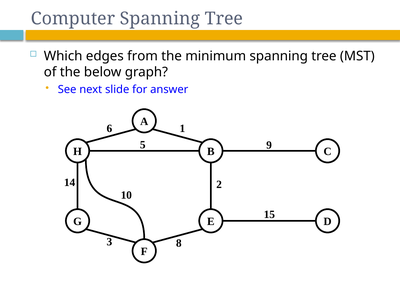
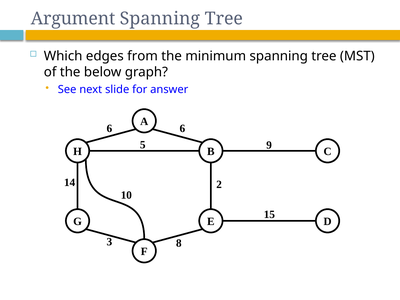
Computer: Computer -> Argument (73, 19)
6 1: 1 -> 6 (182, 129)
